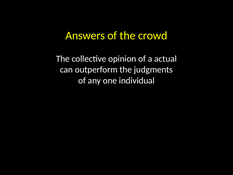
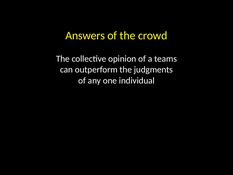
actual: actual -> teams (166, 59)
